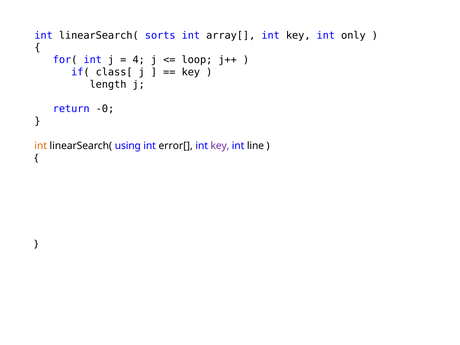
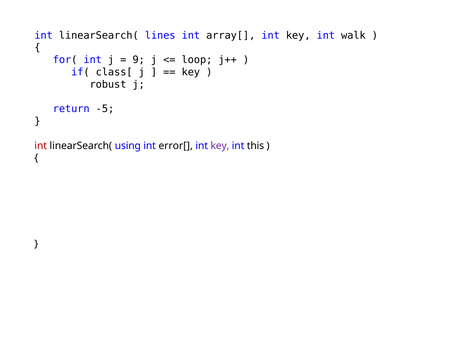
sorts: sorts -> lines (160, 35)
only: only -> walk (353, 35)
4: 4 -> 9 (139, 60)
length: length -> robust (108, 84)
-0: -0 -> -5 (105, 109)
int colour: orange -> red (41, 146)
line: line -> this (255, 146)
